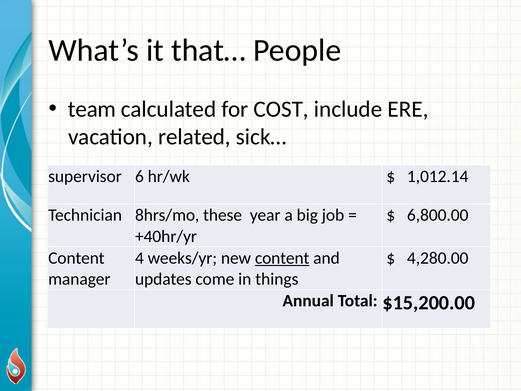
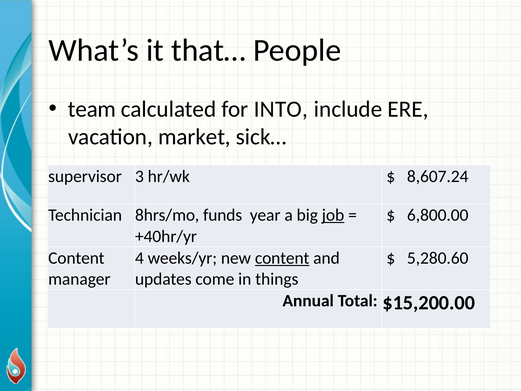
COST: COST -> INTO (281, 109)
related: related -> market (194, 137)
6: 6 -> 3 (139, 176)
1,012.14: 1,012.14 -> 8,607.24 (438, 176)
these: these -> funds (223, 215)
job underline: none -> present (333, 215)
4,280.00: 4,280.00 -> 5,280.60 (438, 258)
